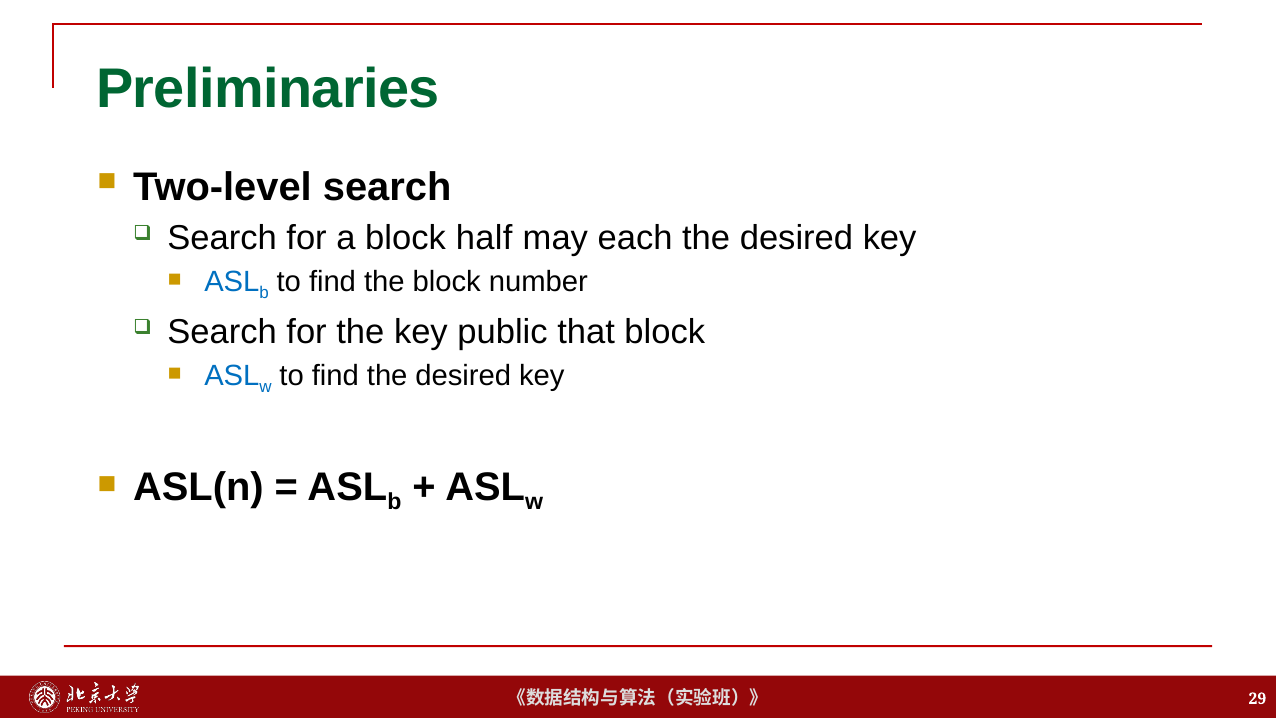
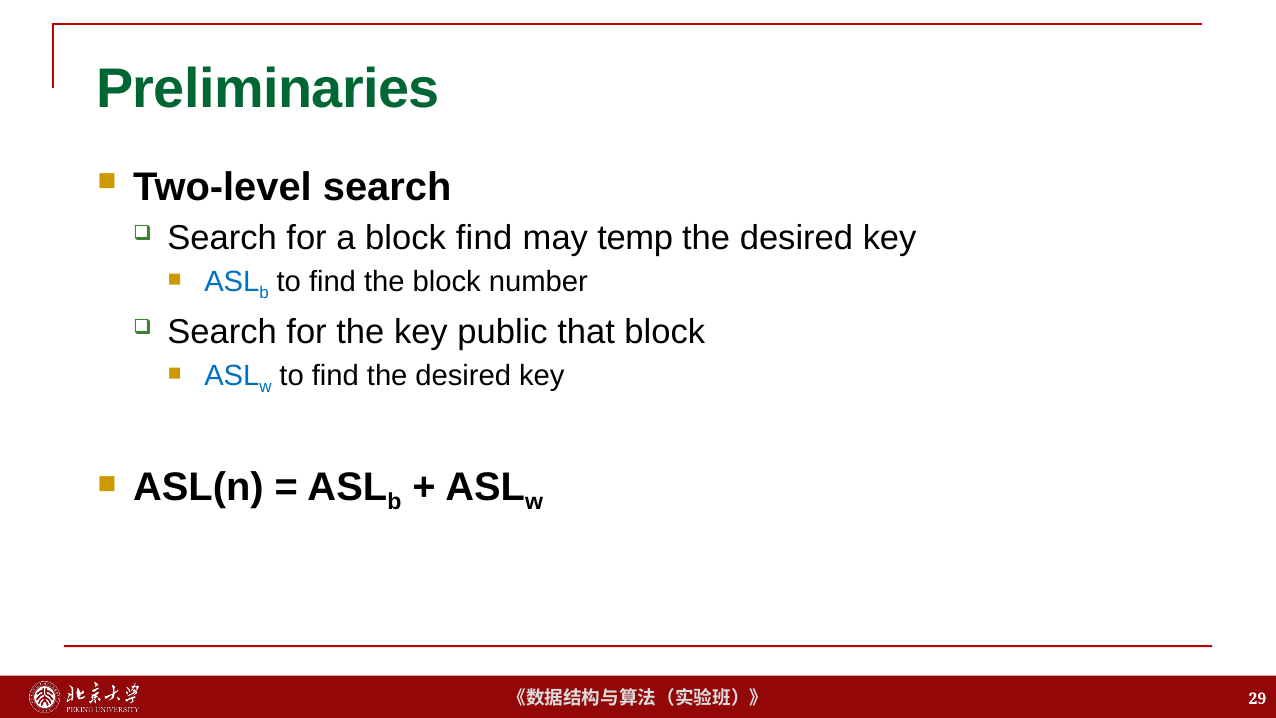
block half: half -> find (484, 238)
each: each -> temp (635, 238)
